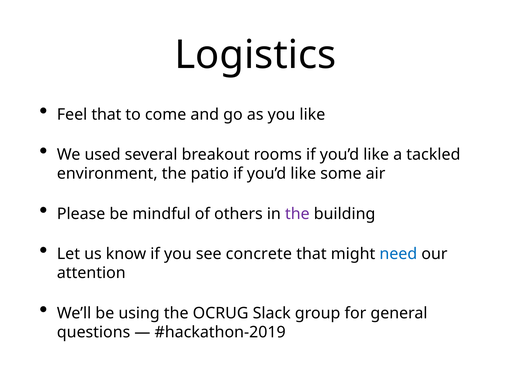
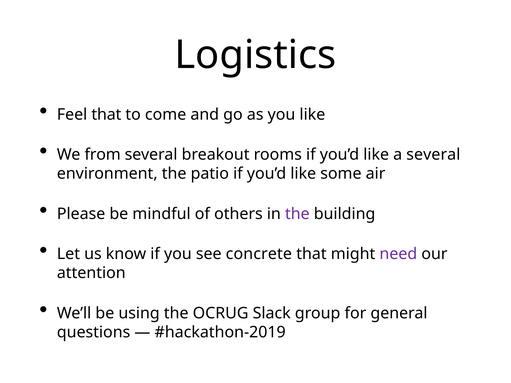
used: used -> from (103, 155)
a tackled: tackled -> several (433, 155)
need colour: blue -> purple (398, 254)
